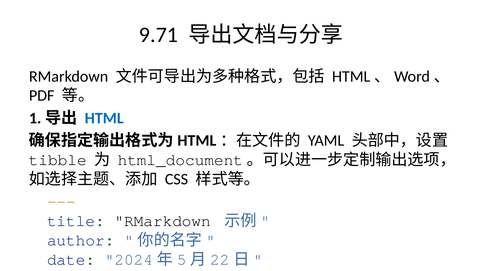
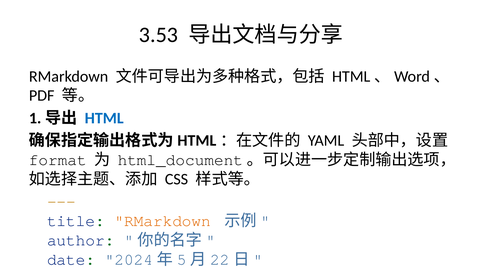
9.71: 9.71 -> 3.53 (159, 35)
tibble: tibble -> format (58, 160)
RMarkdown colour: black -> orange (163, 221)
